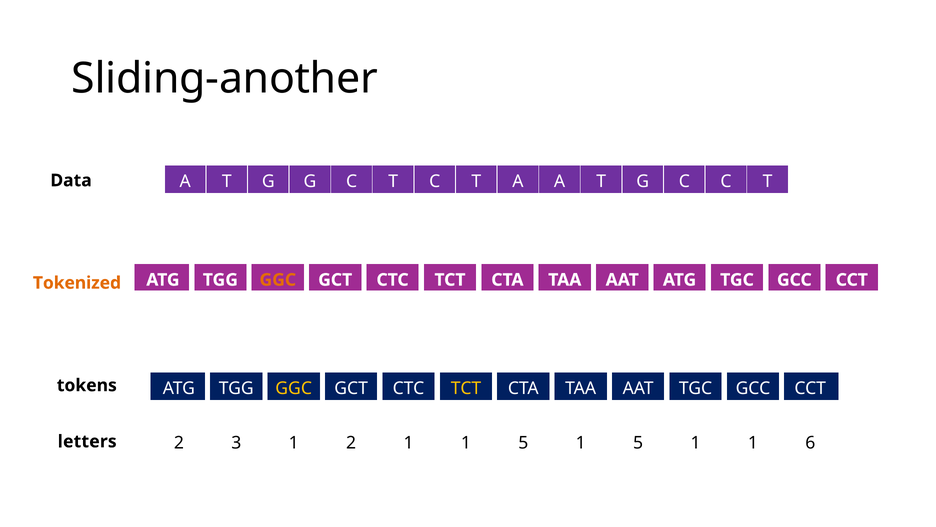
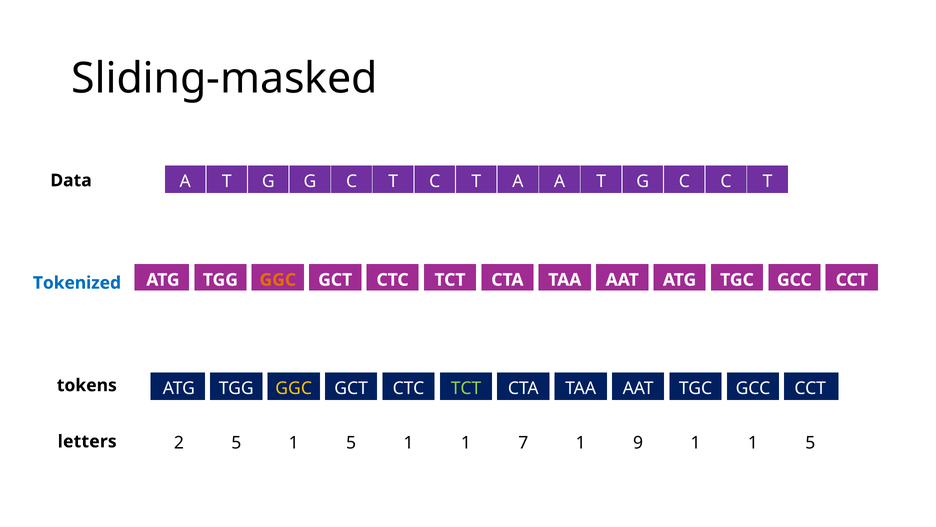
Sliding-another: Sliding-another -> Sliding-masked (225, 79)
Tokenized colour: orange -> blue (77, 283)
TCT colour: yellow -> light green (466, 388)
2 3: 3 -> 5 (236, 442)
2: 2 -> 5 (351, 442)
1 1 5: 5 -> 7 (523, 442)
5: 5 -> 9 (638, 442)
1 1 6: 6 -> 5 (810, 442)
